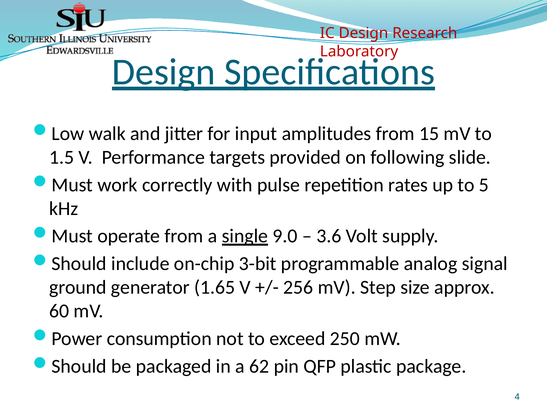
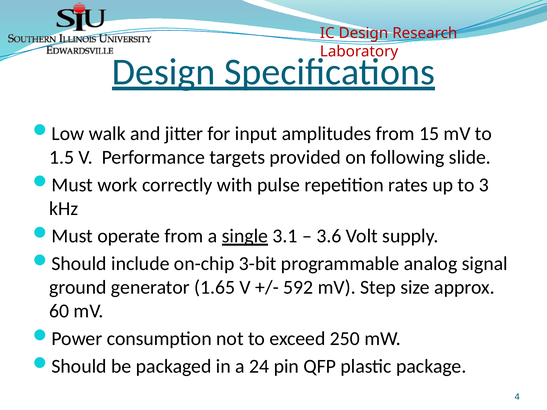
5: 5 -> 3 (484, 185)
9.0: 9.0 -> 3.1 (285, 236)
256: 256 -> 592 (298, 288)
62: 62 -> 24 (259, 367)
